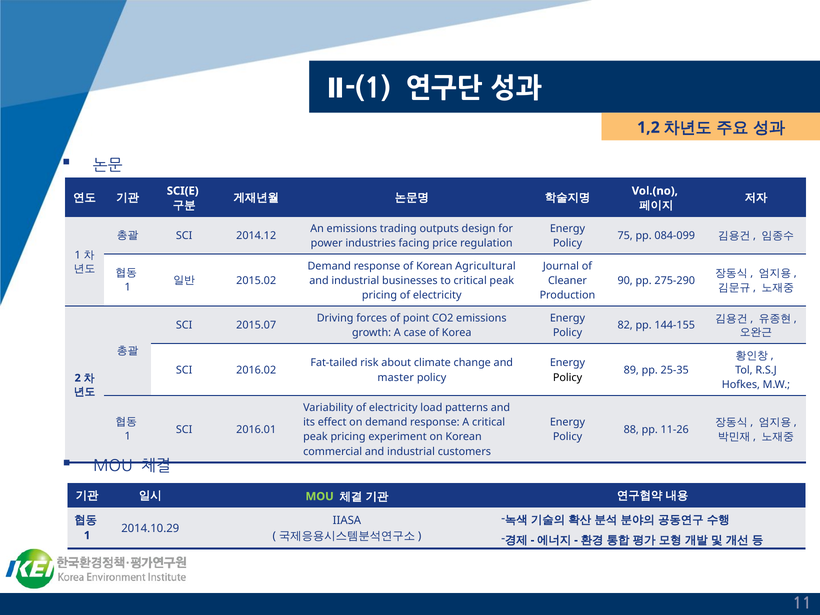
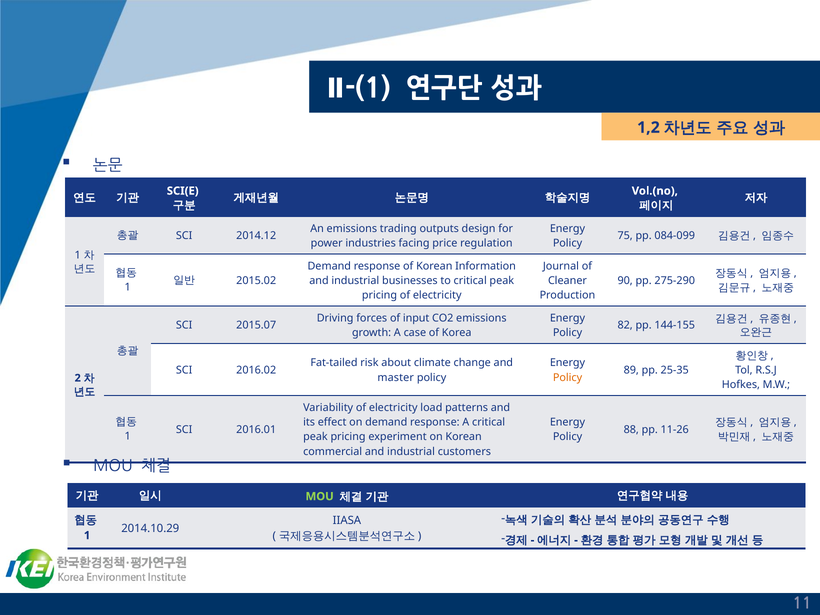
Agricultural: Agricultural -> Information (486, 266)
point: point -> input (416, 318)
Policy colour: black -> orange (568, 378)
